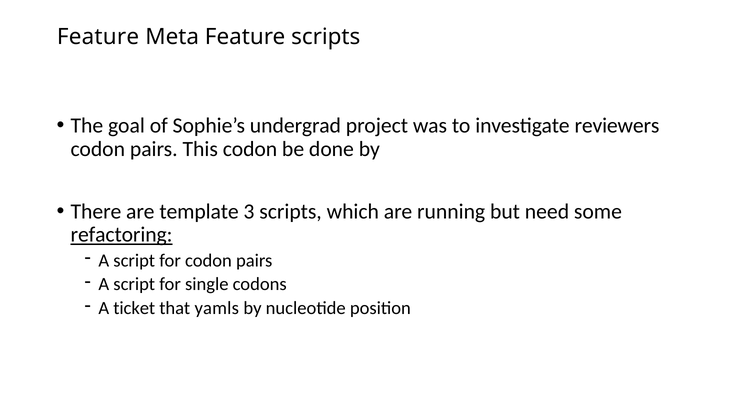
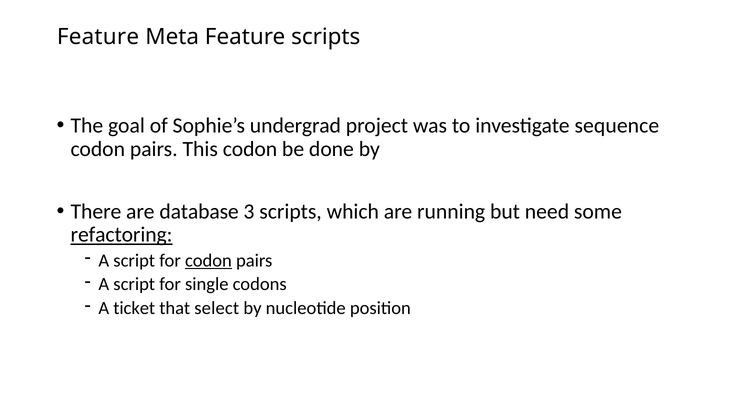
reviewers: reviewers -> sequence (617, 126)
template: template -> database (199, 211)
codon underline: none -> present (208, 260)
yamls: yamls -> select (217, 308)
